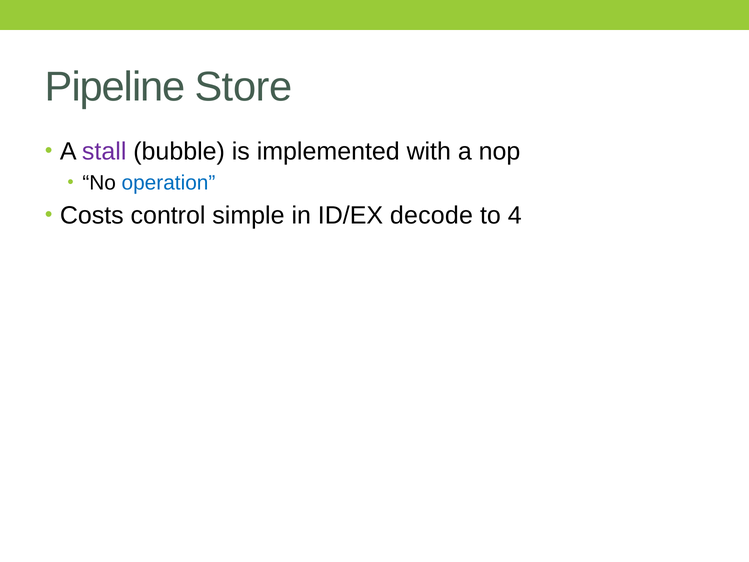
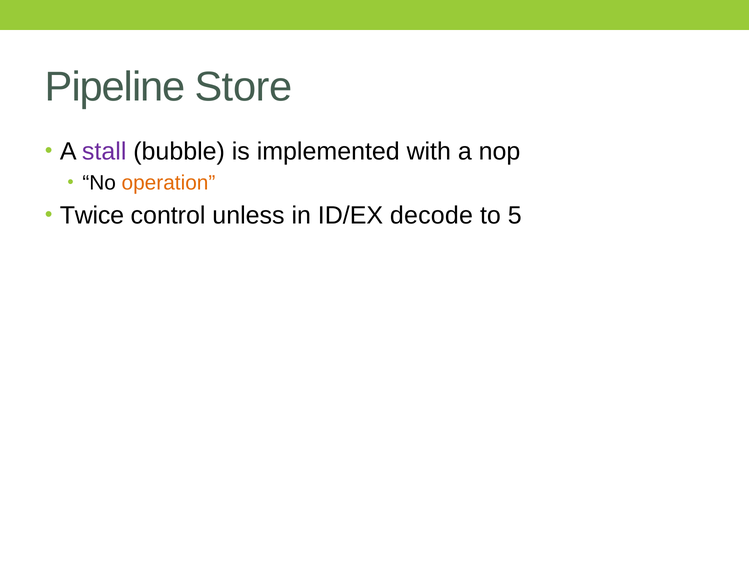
operation colour: blue -> orange (168, 183)
Costs: Costs -> Twice (92, 216)
simple: simple -> unless (248, 216)
4: 4 -> 5 (515, 216)
